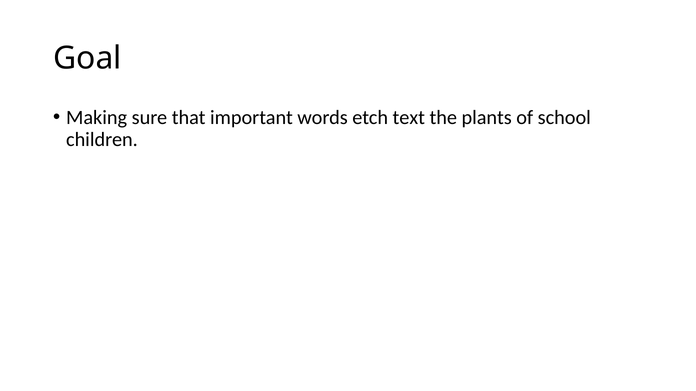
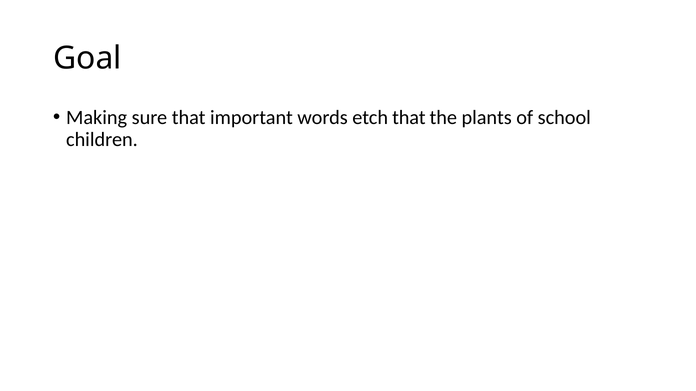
etch text: text -> that (409, 118)
